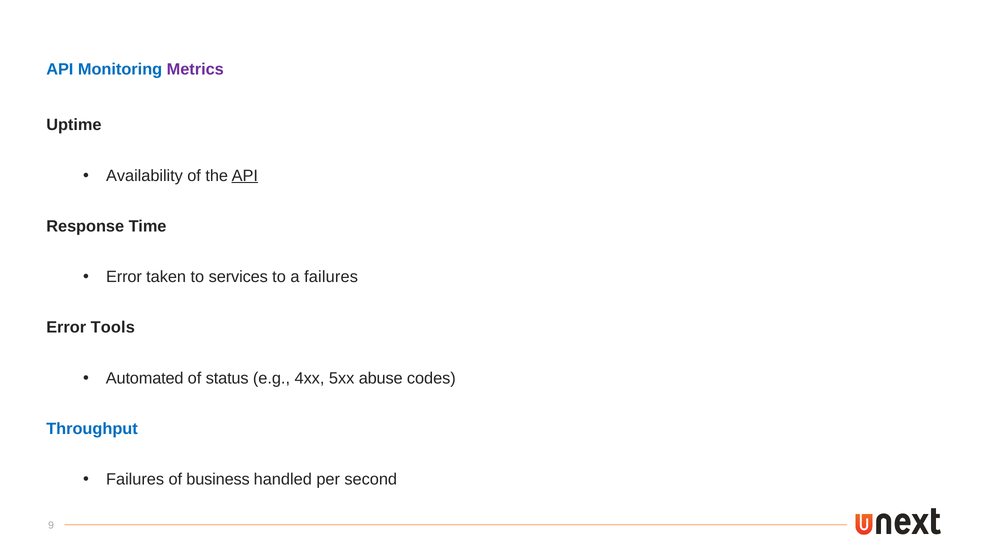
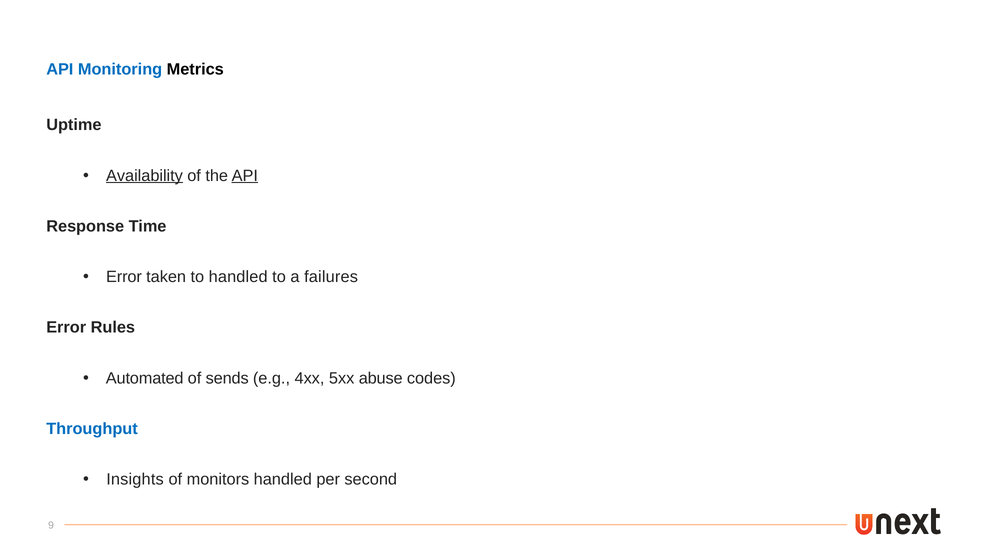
Metrics colour: purple -> black (195, 69)
Availability underline: none -> present (144, 176)
to services: services -> handled (238, 277)
Tools: Tools -> Rules (113, 328)
status: status -> sends (227, 378)
Failures: Failures -> Insights (135, 480)
business: business -> monitors (218, 480)
